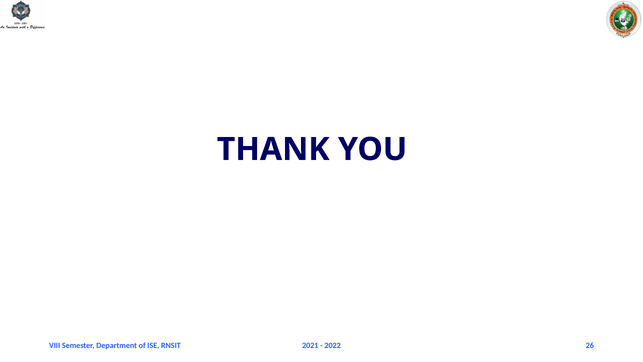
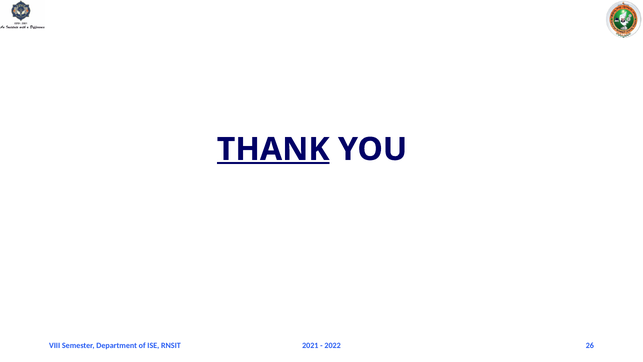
THANK underline: none -> present (273, 149)
